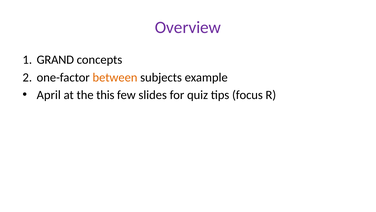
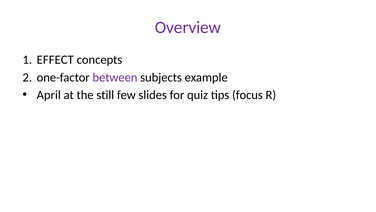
GRAND: GRAND -> EFFECT (55, 60)
between colour: orange -> purple (115, 77)
this: this -> still (105, 95)
